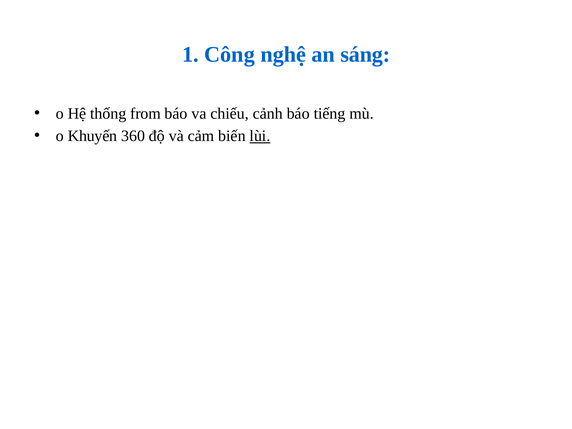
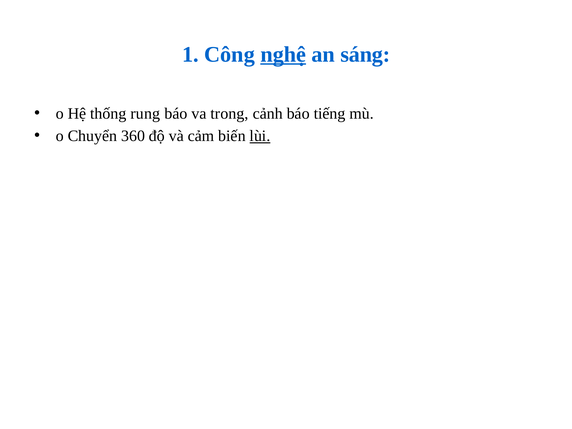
nghệ underline: none -> present (283, 54)
from: from -> rung (145, 114)
chiếu: chiếu -> trong (229, 114)
Khuyến: Khuyến -> Chuyển (92, 136)
